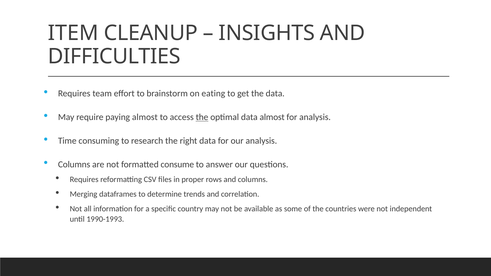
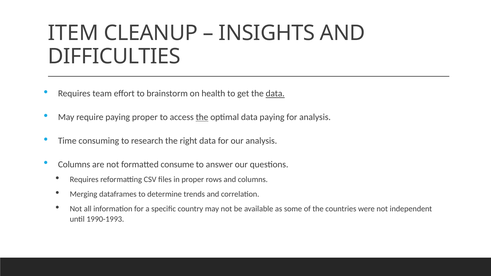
eating: eating -> health (213, 94)
data underline: none -> present (275, 94)
paying almost: almost -> proper (145, 117)
data almost: almost -> paying (272, 117)
